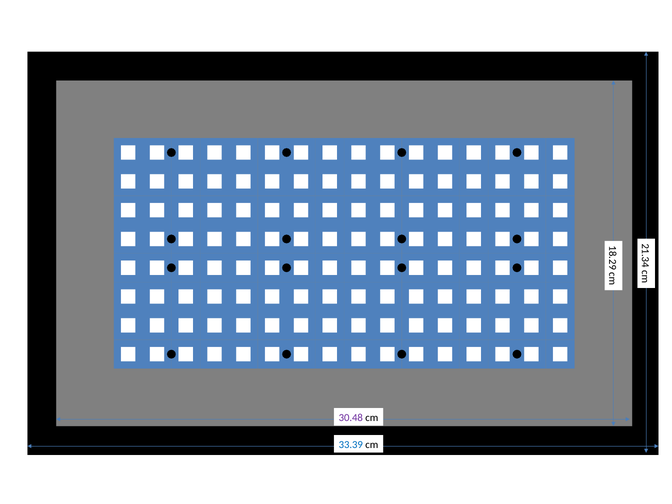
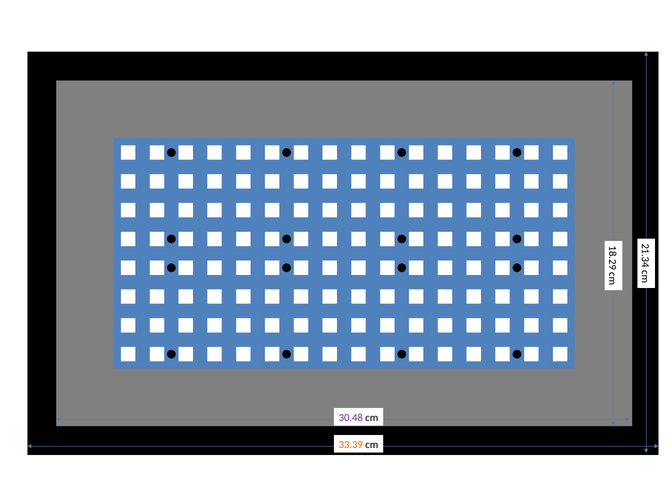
33.39 colour: blue -> orange (351, 445)
